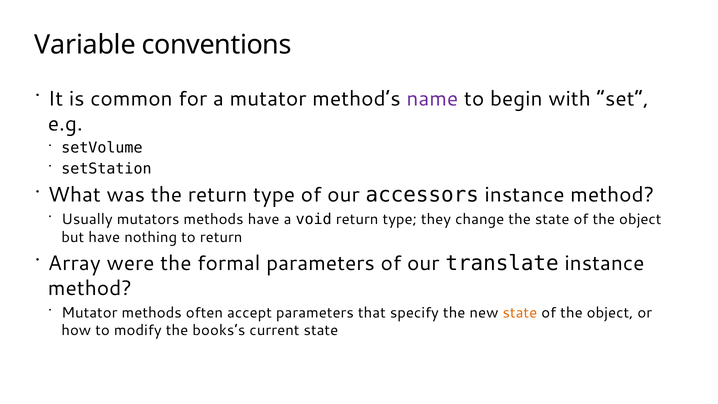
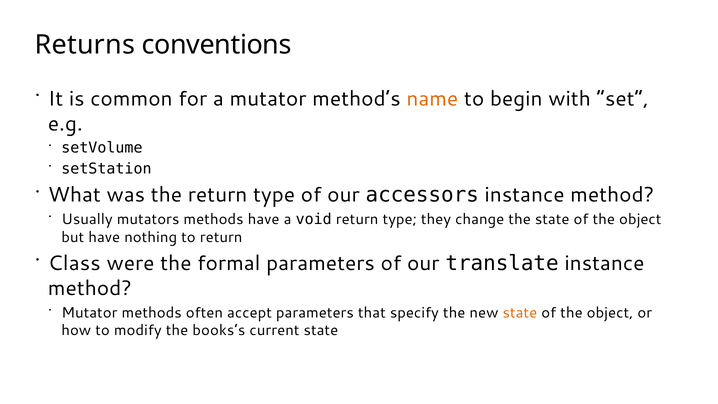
Variable: Variable -> Returns (85, 45)
name colour: purple -> orange (432, 99)
Array: Array -> Class (74, 263)
